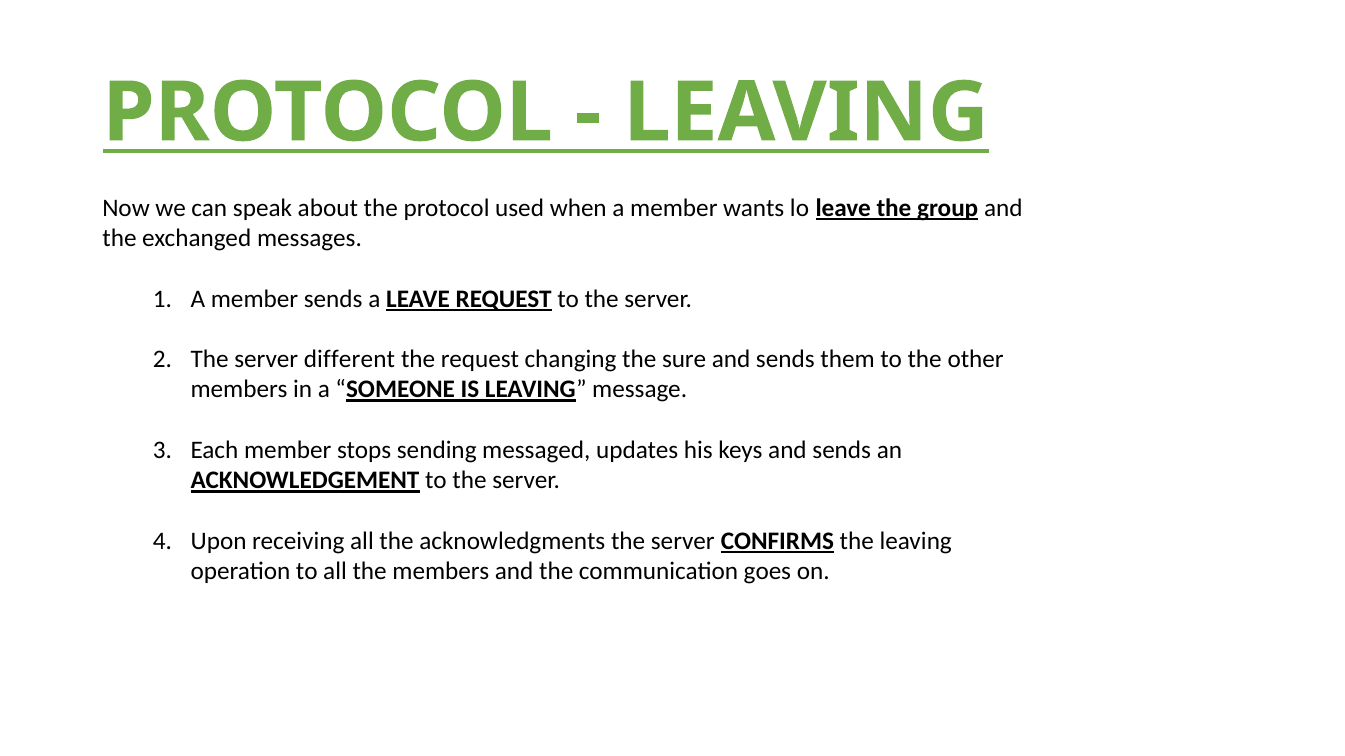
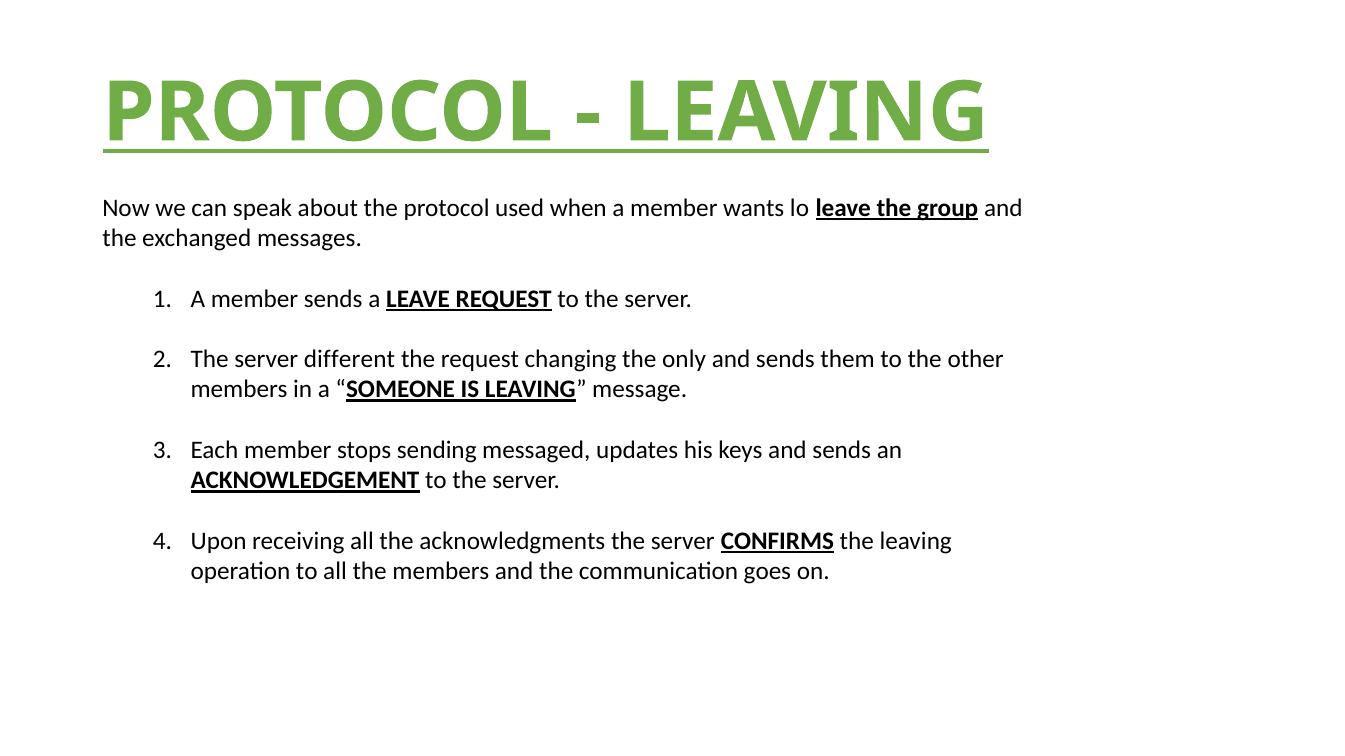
sure: sure -> only (684, 360)
